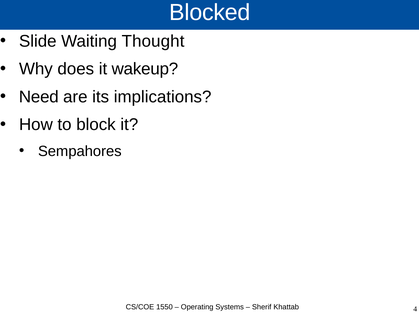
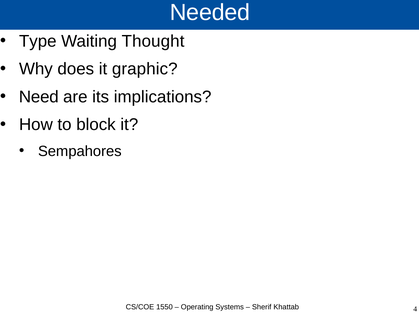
Blocked: Blocked -> Needed (210, 12)
Slide: Slide -> Type (38, 41)
wakeup: wakeup -> graphic (145, 69)
